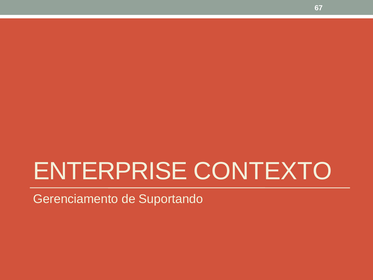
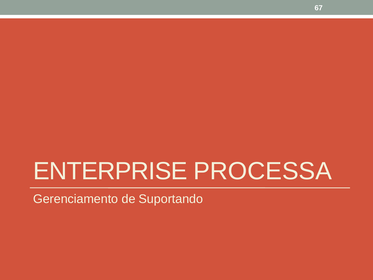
CONTEXTO: CONTEXTO -> PROCESSA (263, 171)
